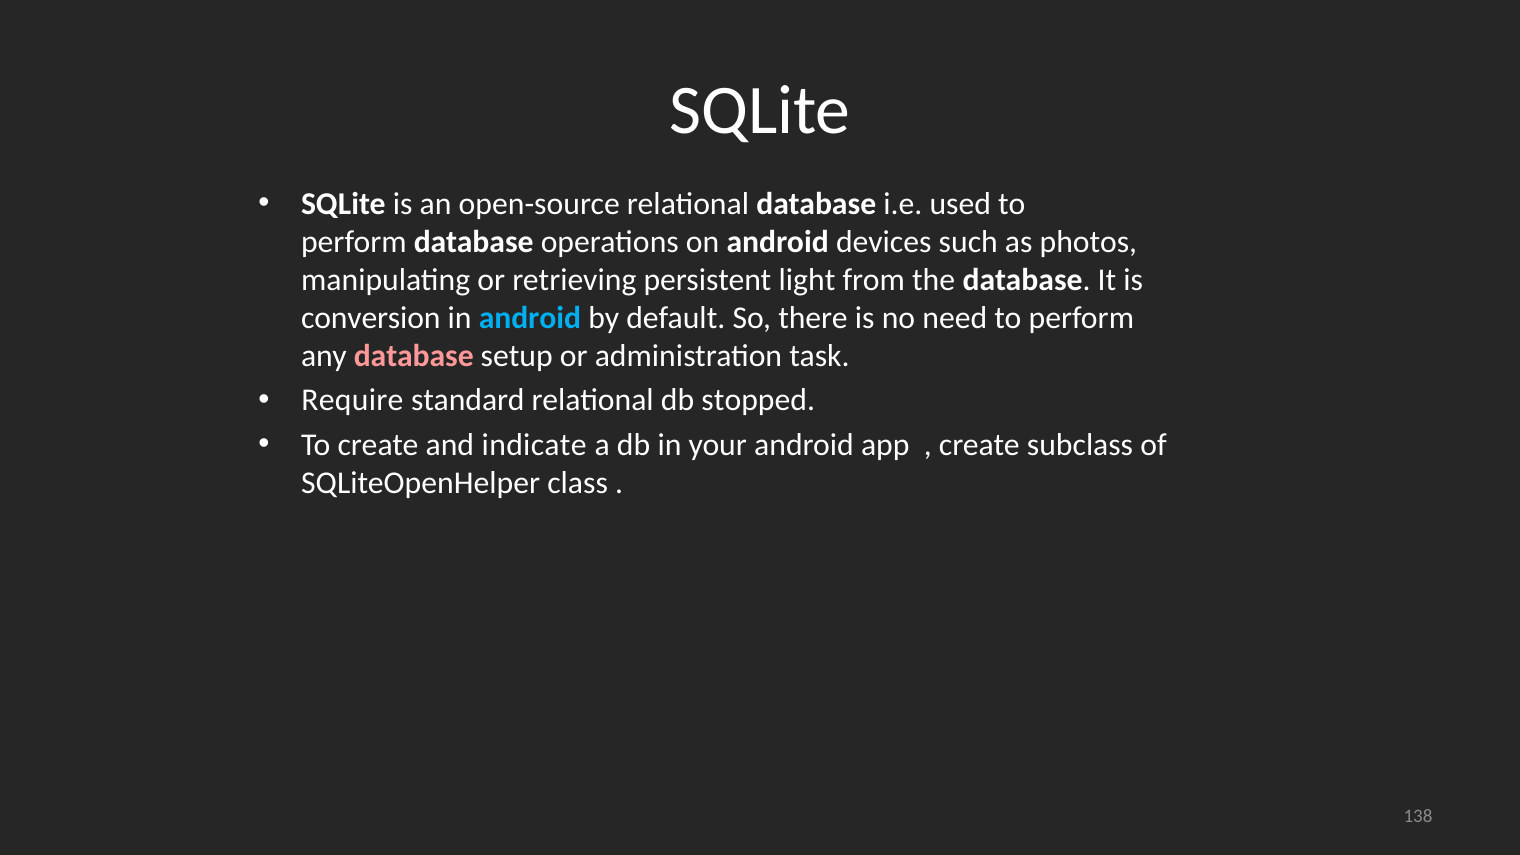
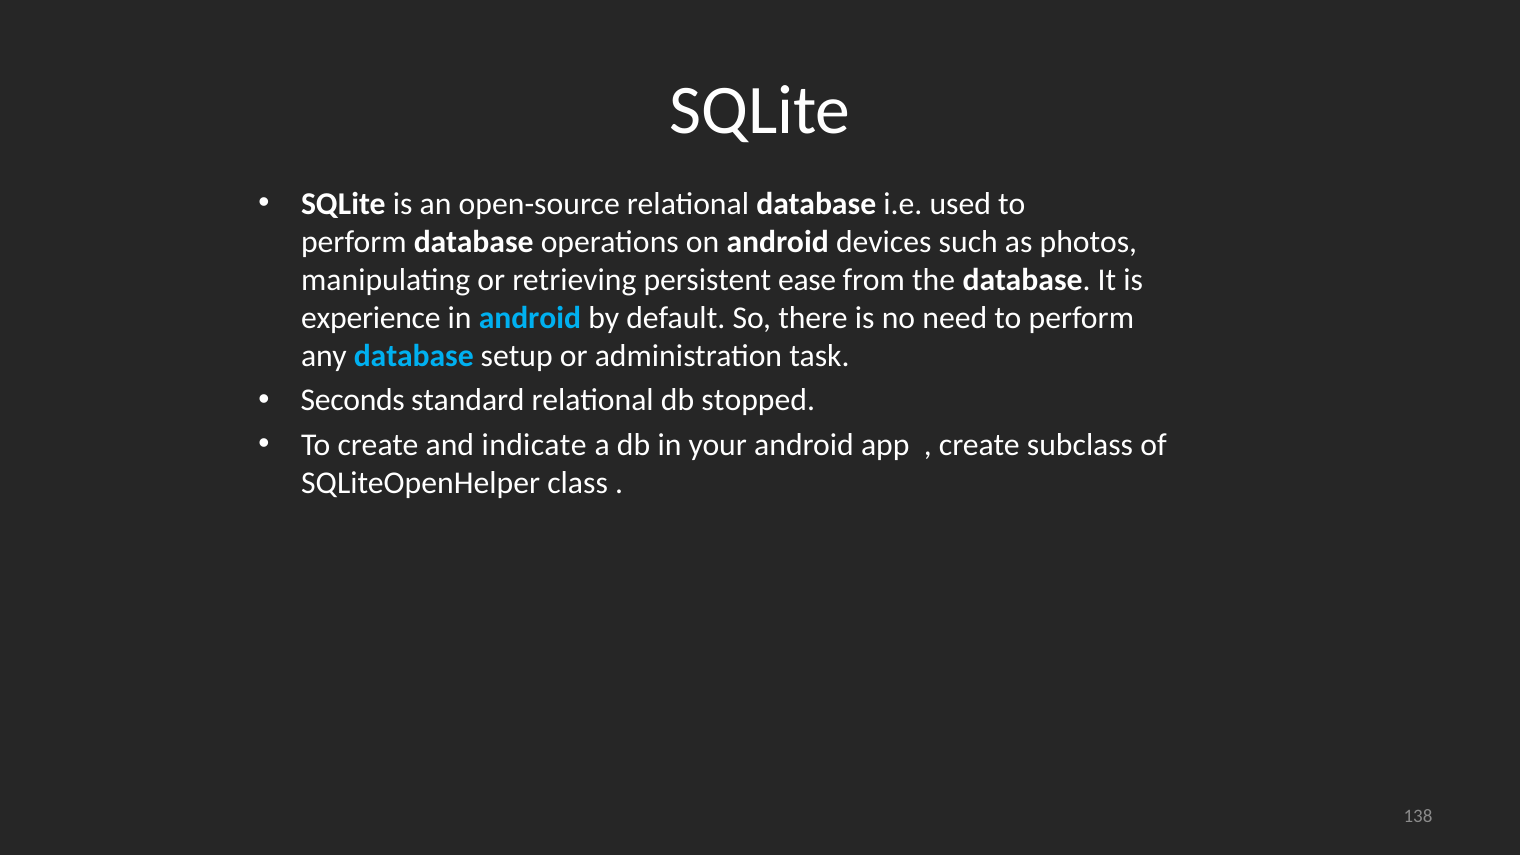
light: light -> ease (807, 280)
conversion: conversion -> experience (371, 318)
database colour: pink -> light blue (414, 356)
Require: Require -> Seconds (353, 400)
